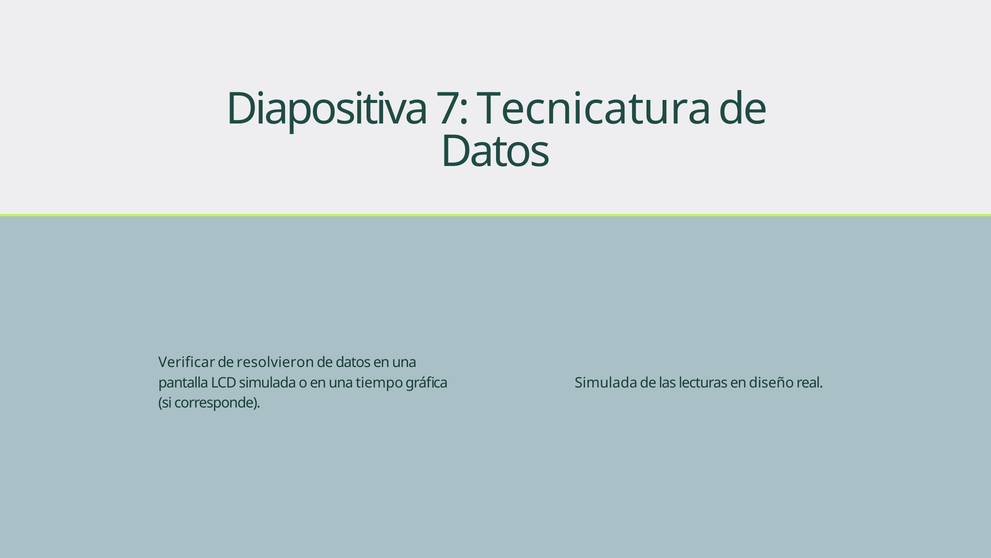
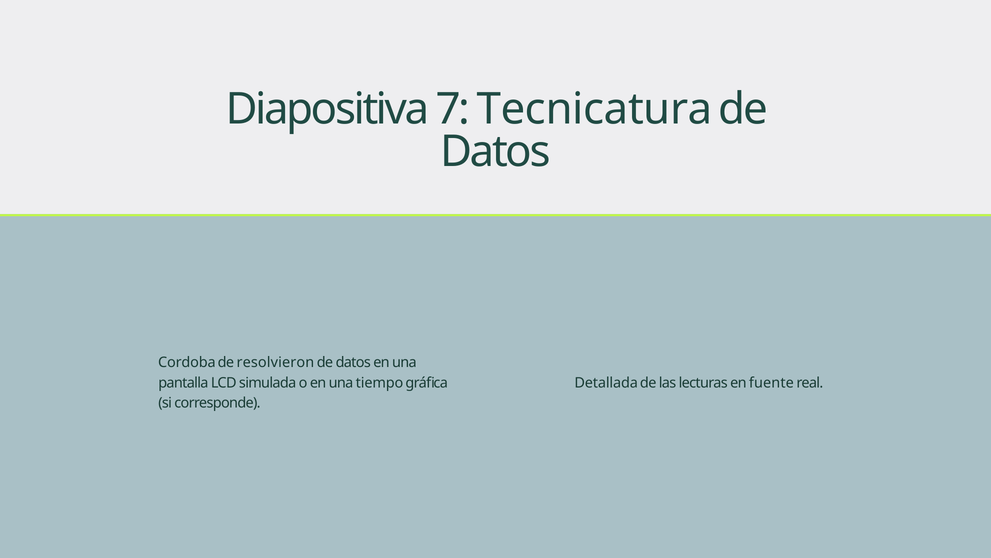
Verificar: Verificar -> Cordoba (187, 362)
Simulada: Simulada -> Detallada (606, 382)
diseño: diseño -> fuente (771, 382)
